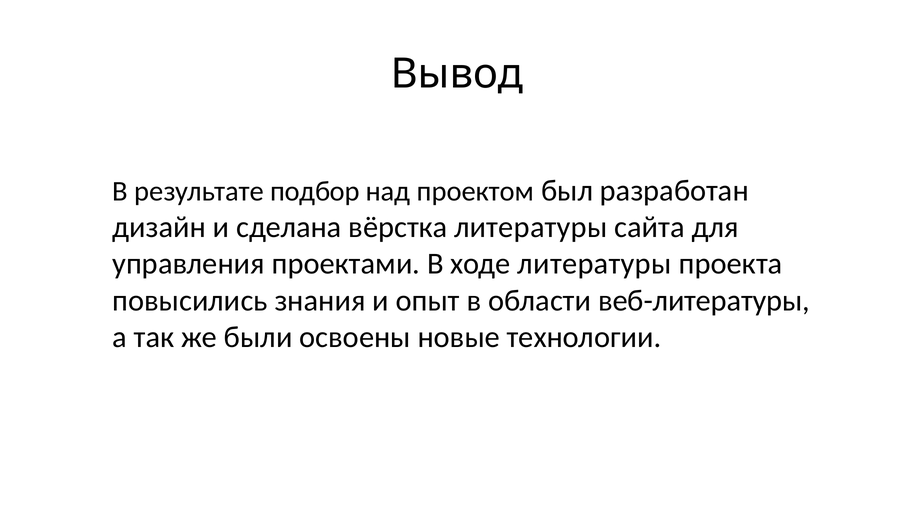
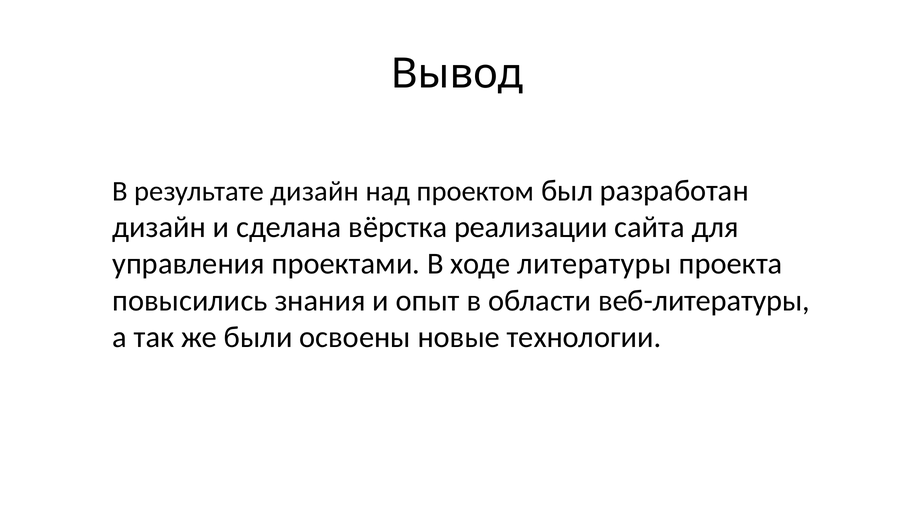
результате подбор: подбор -> дизайн (315, 192)
вёрстка литературы: литературы -> реализации (531, 227)
